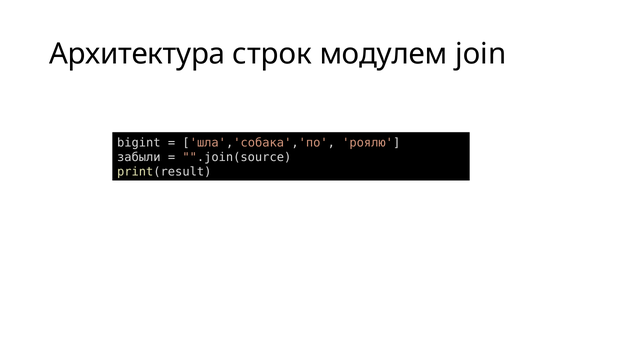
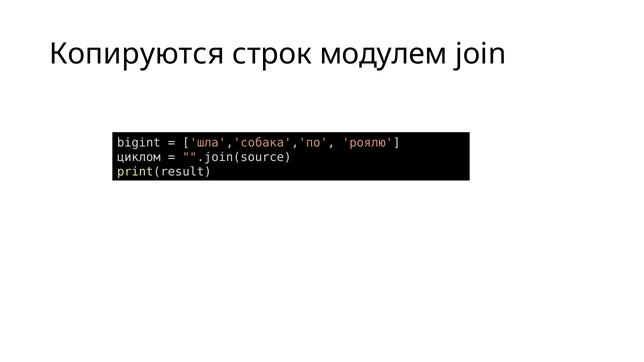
Архитектура: Архитектура -> Копируются (137, 54)
забыли: забыли -> циклом (139, 157)
